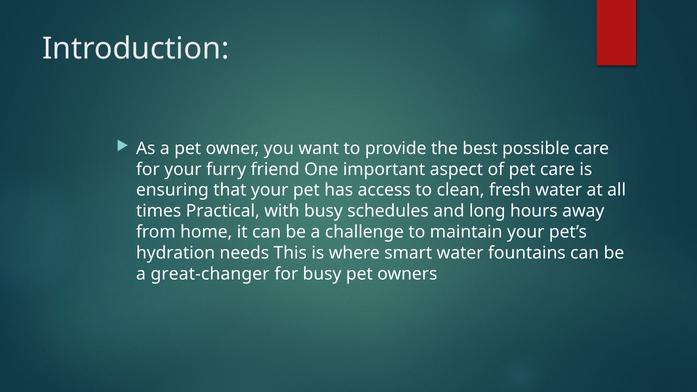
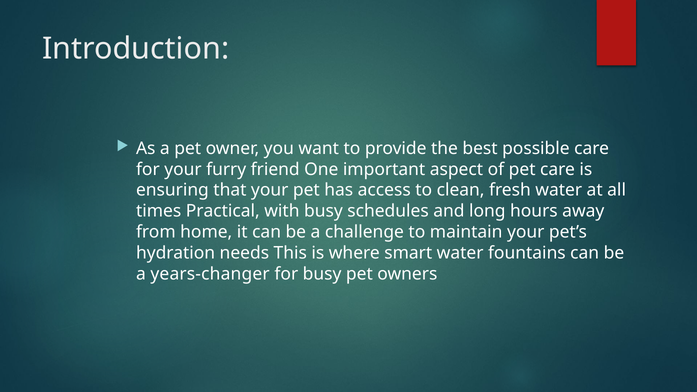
great-changer: great-changer -> years-changer (210, 274)
